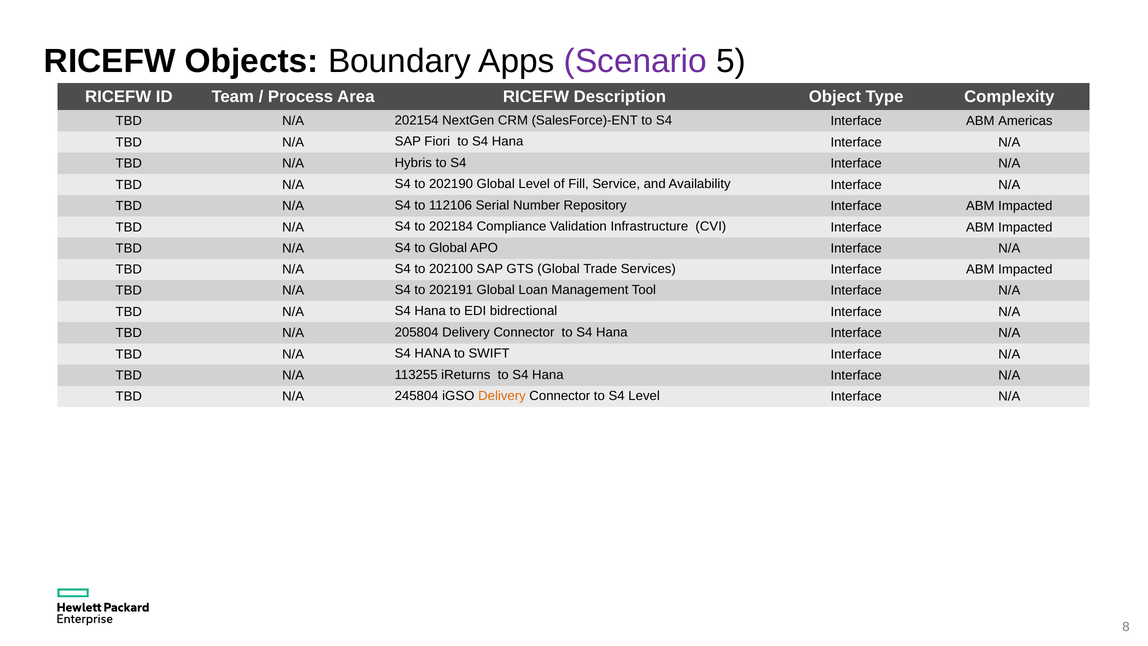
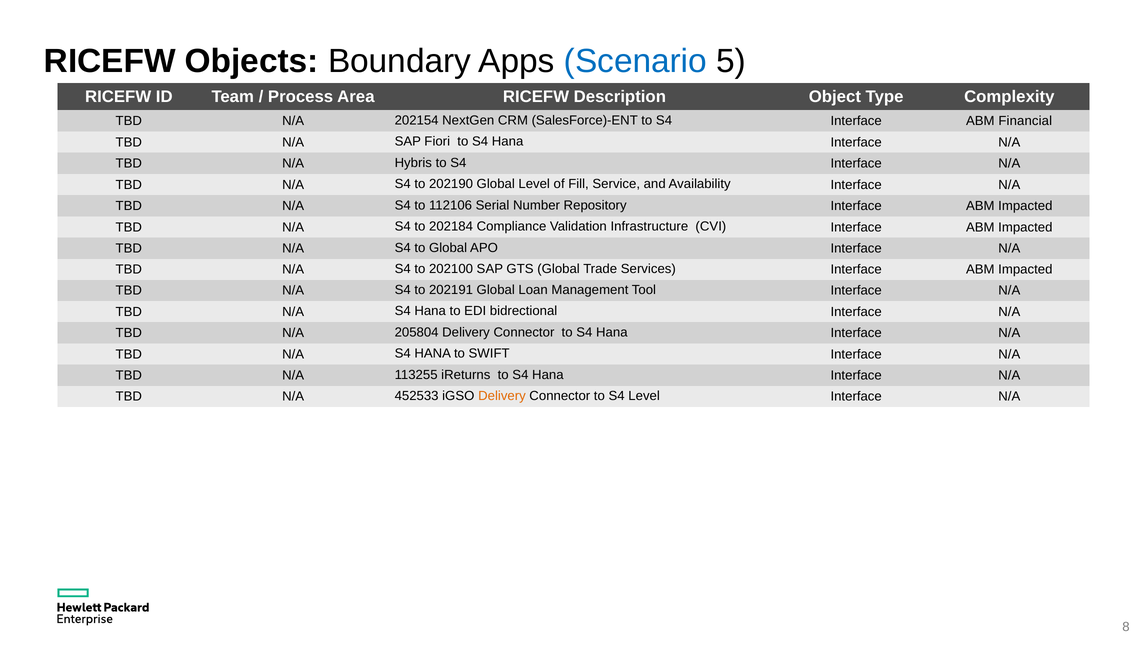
Scenario colour: purple -> blue (635, 61)
Americas: Americas -> Financial (1025, 121)
245804: 245804 -> 452533 (417, 396)
